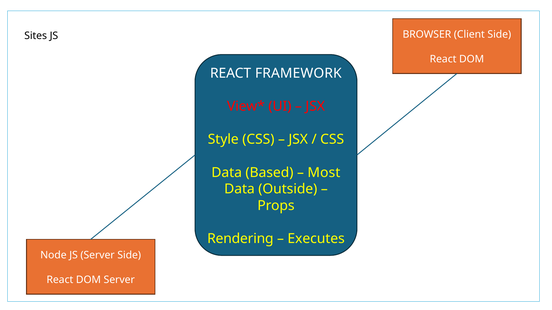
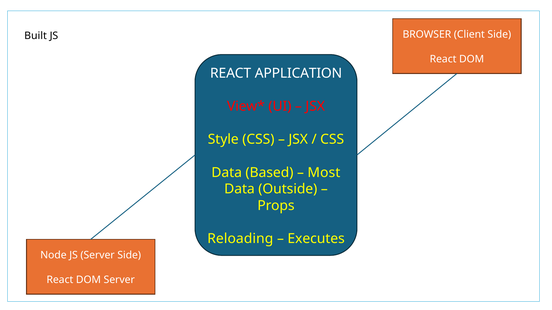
Sites: Sites -> Built (36, 36)
FRAMEWORK: FRAMEWORK -> APPLICATION (298, 73)
Rendering: Rendering -> Reloading (240, 239)
